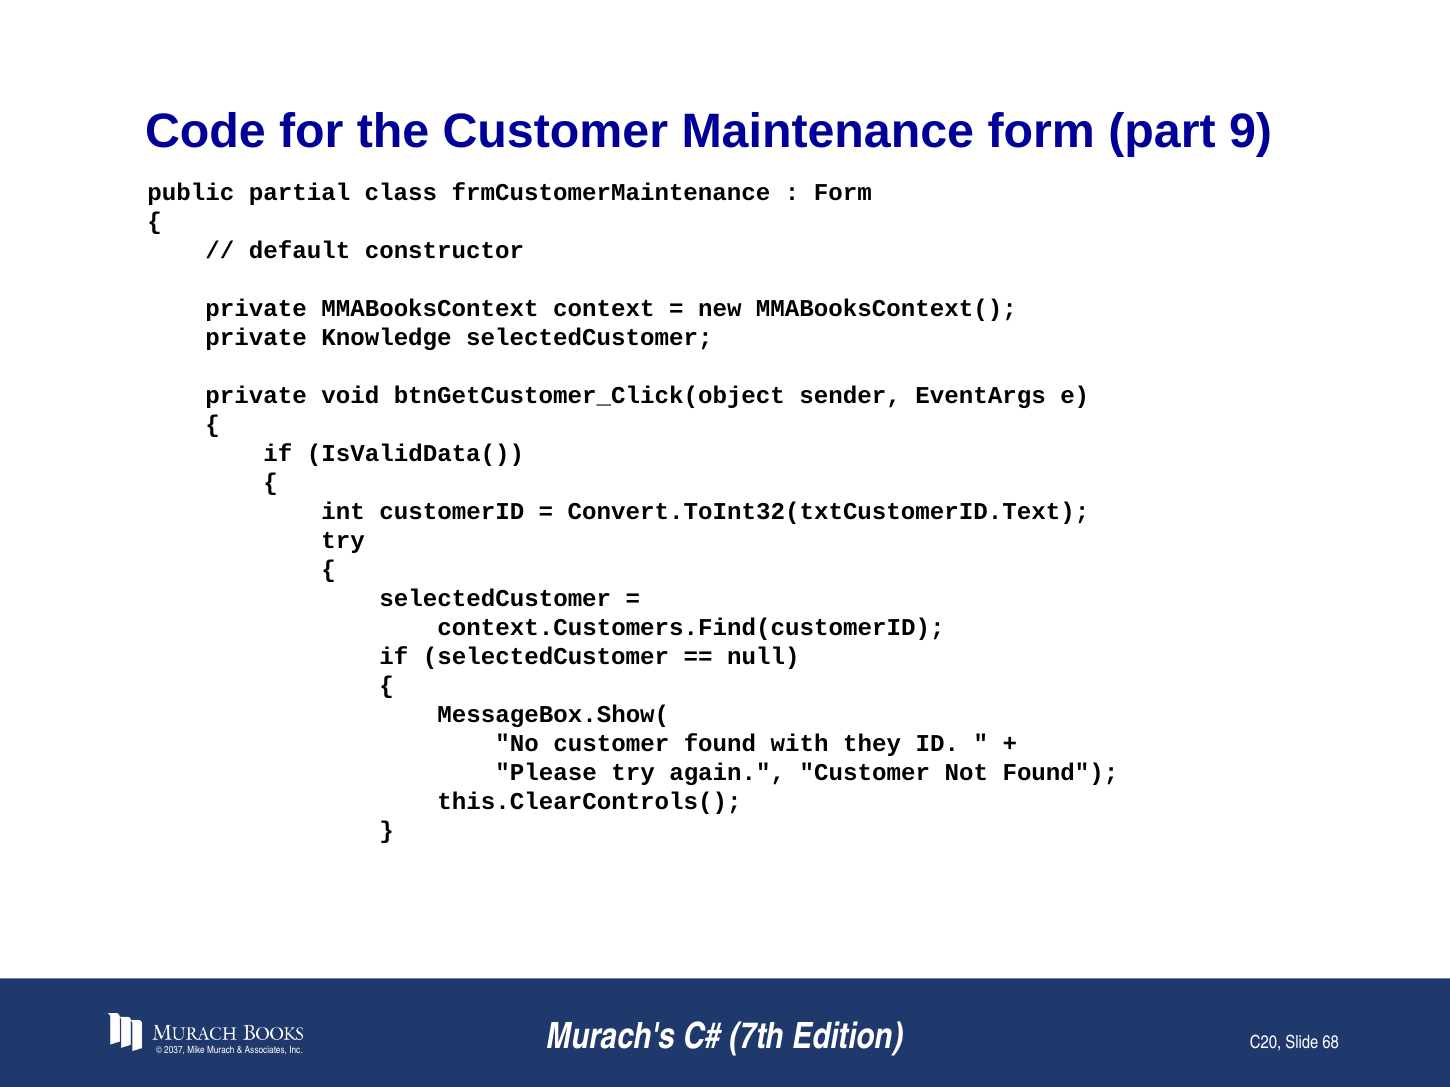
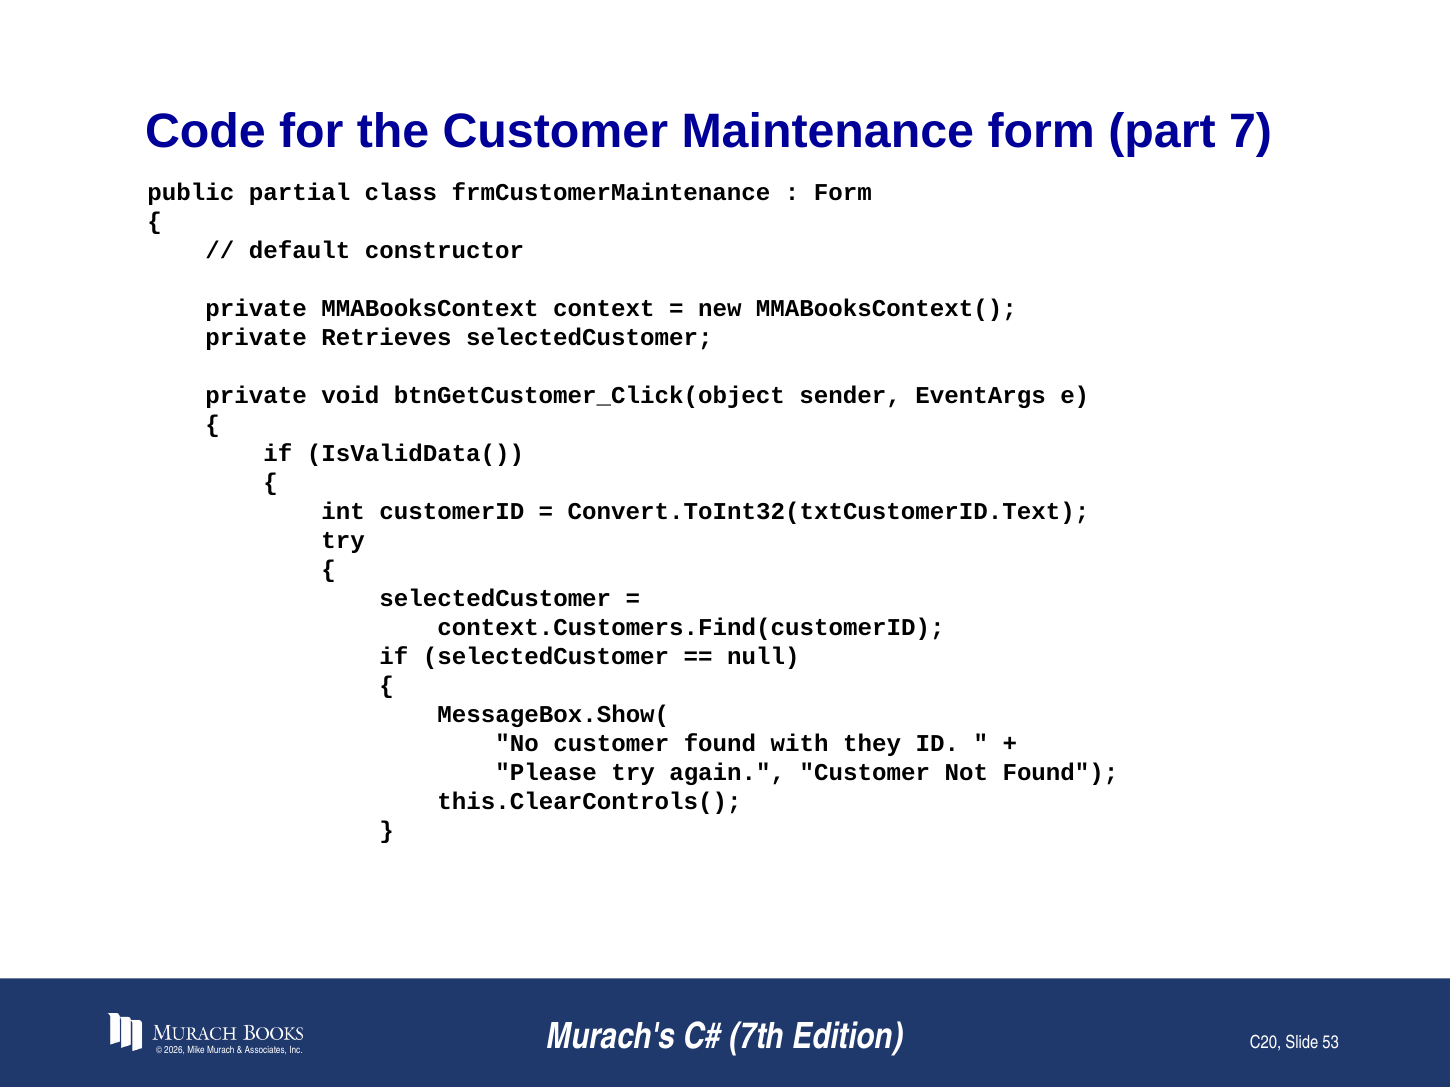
9: 9 -> 7 (1251, 132)
Knowledge: Knowledge -> Retrieves (387, 338)
2037: 2037 -> 2026 (175, 1051)
68: 68 -> 53 (1331, 1043)
